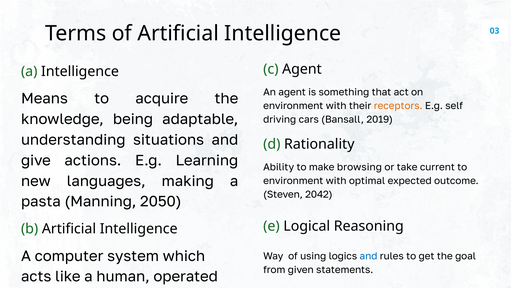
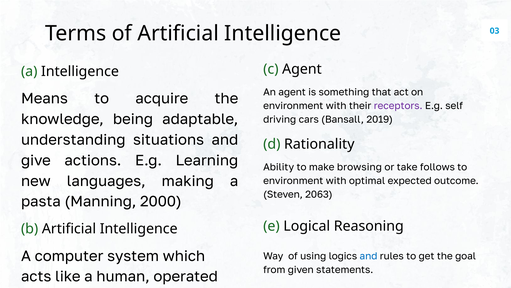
receptors colour: orange -> purple (398, 106)
current: current -> follows (437, 167)
2042: 2042 -> 2063 (319, 194)
2050: 2050 -> 2000 (161, 201)
